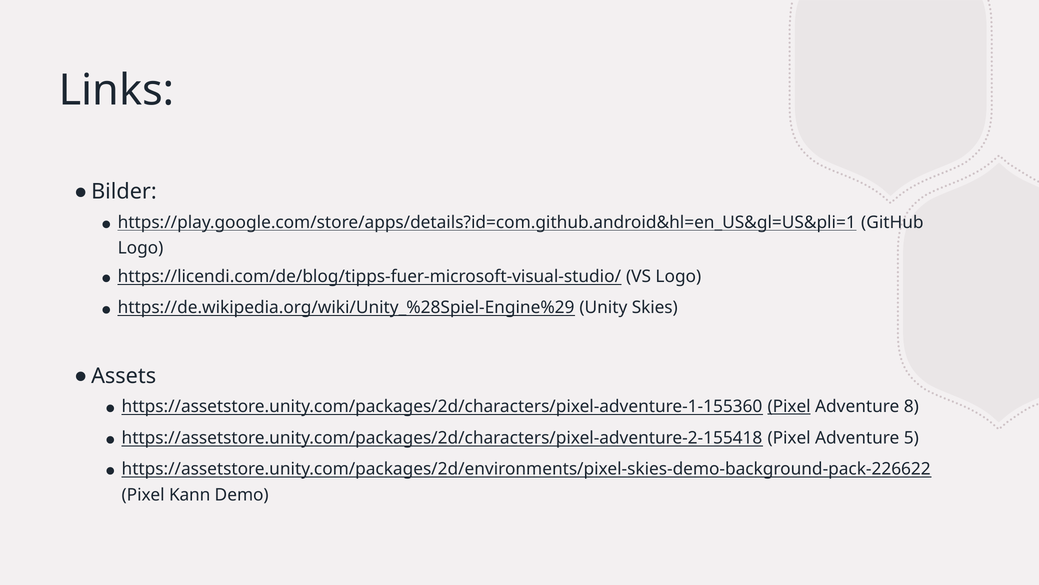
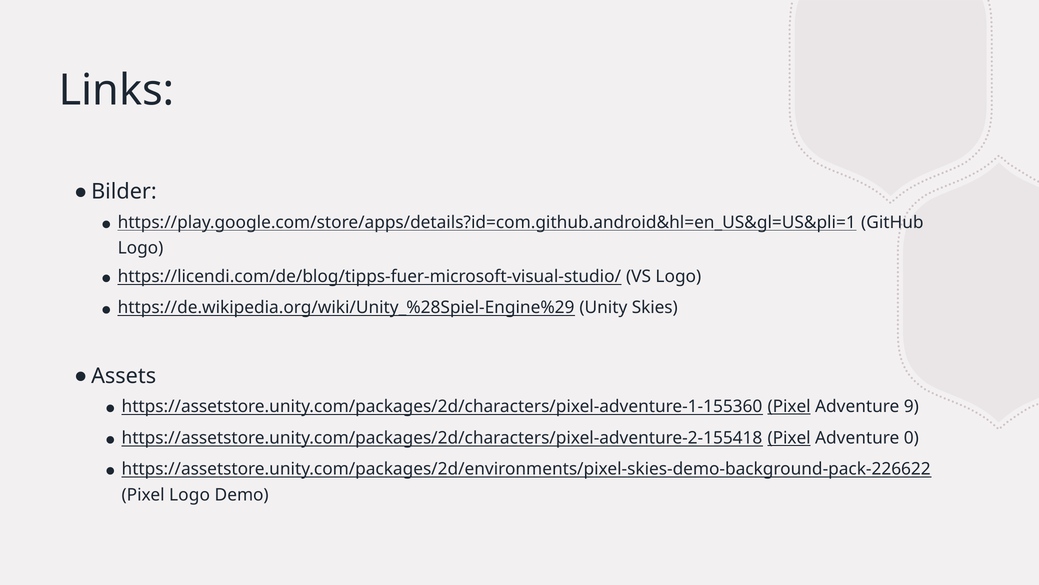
8: 8 -> 9 (911, 406)
Pixel underline: none -> present (789, 438)
5: 5 -> 0 (911, 438)
Pixel Kann: Kann -> Logo (190, 494)
